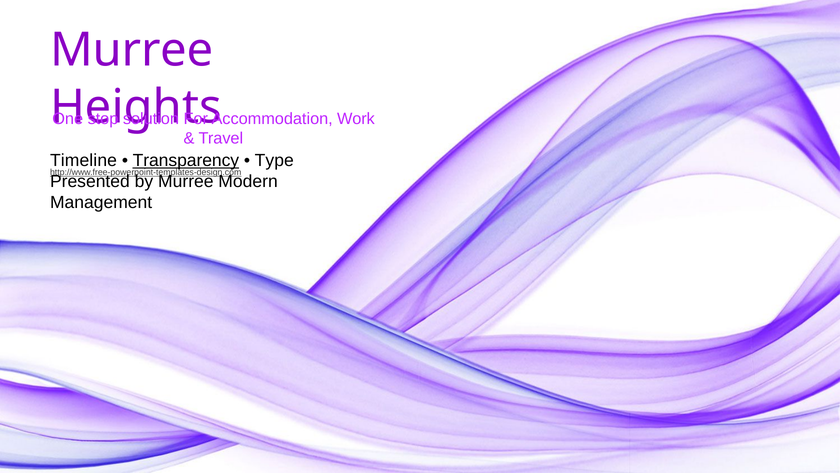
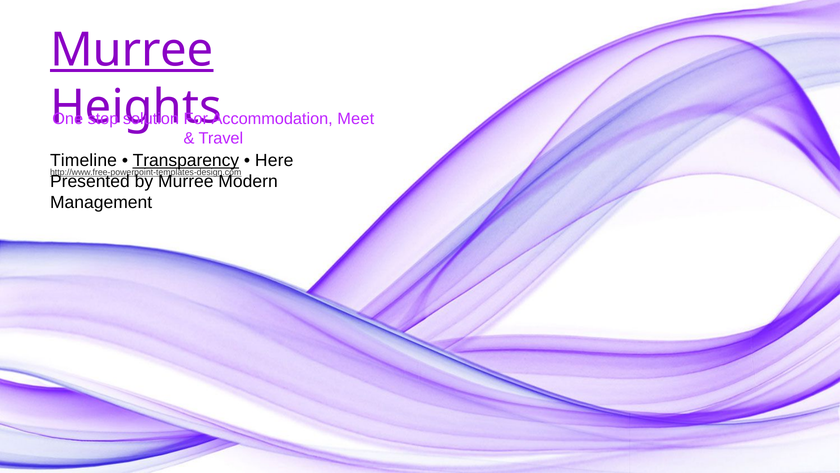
Murree underline: none -> present (132, 50)
Work: Work -> Meet (356, 119)
Type: Type -> Here (274, 160)
